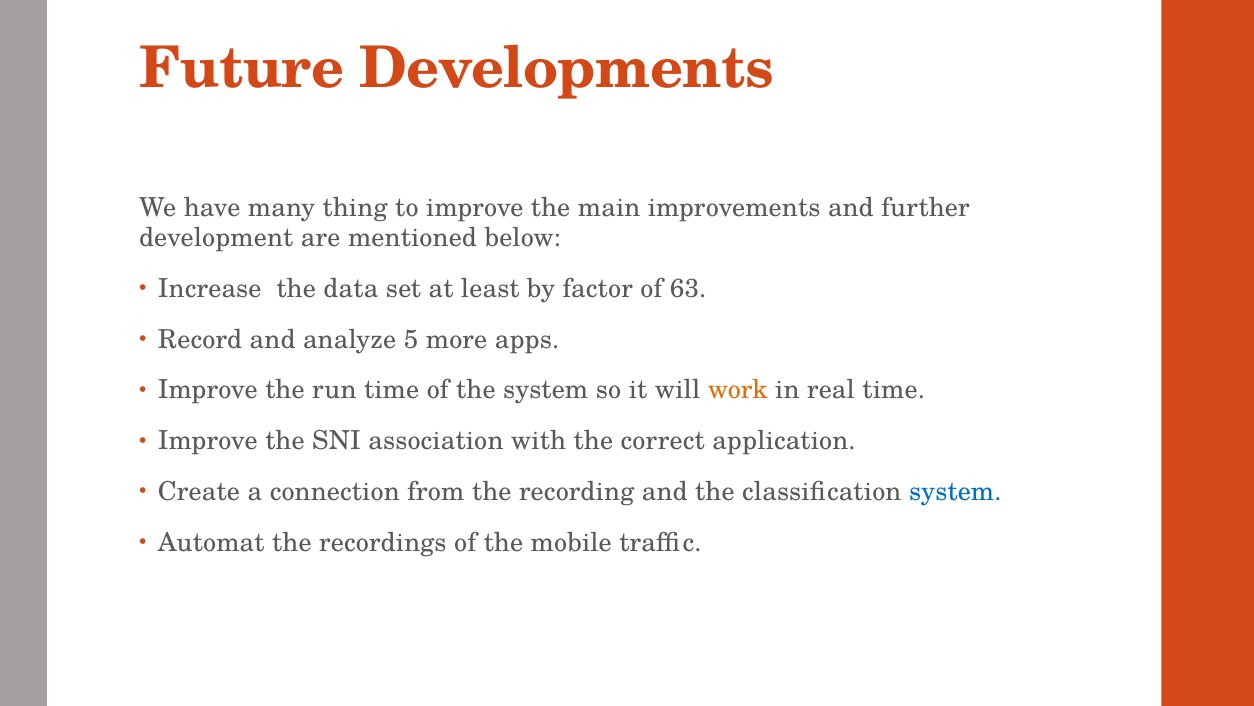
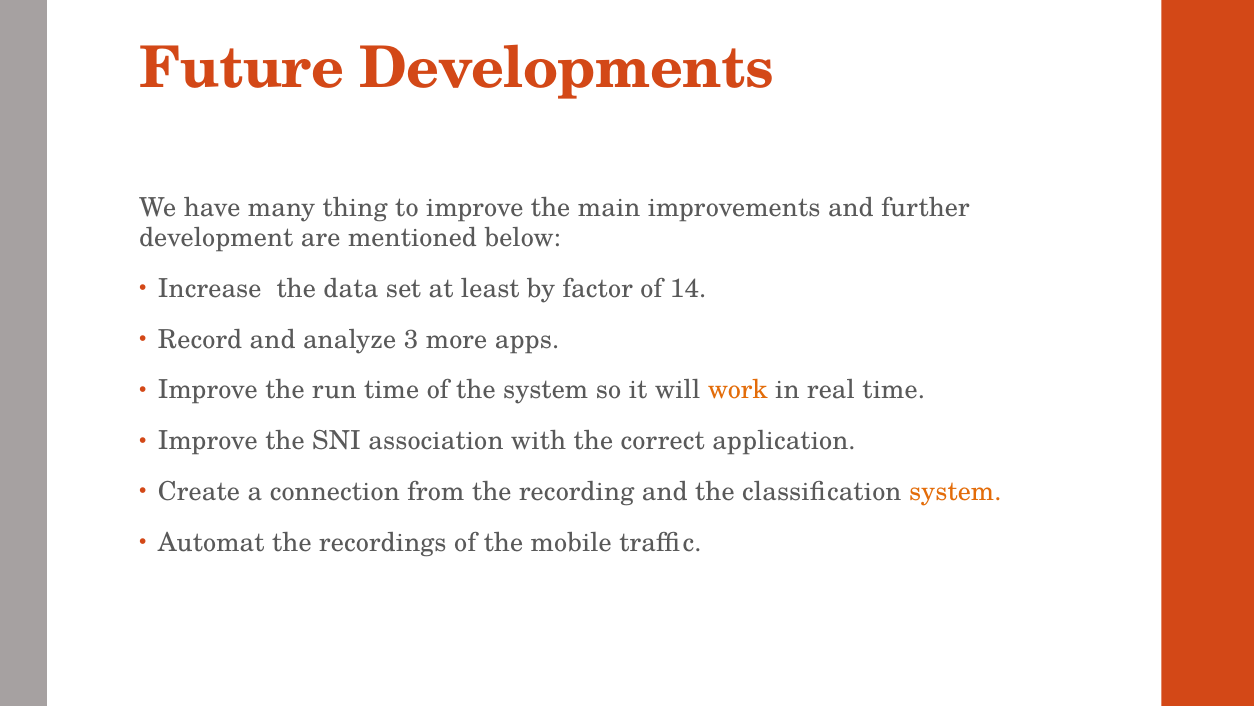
63: 63 -> 14 (688, 289)
5: 5 -> 3 (411, 339)
system colour: blue -> orange (955, 491)
